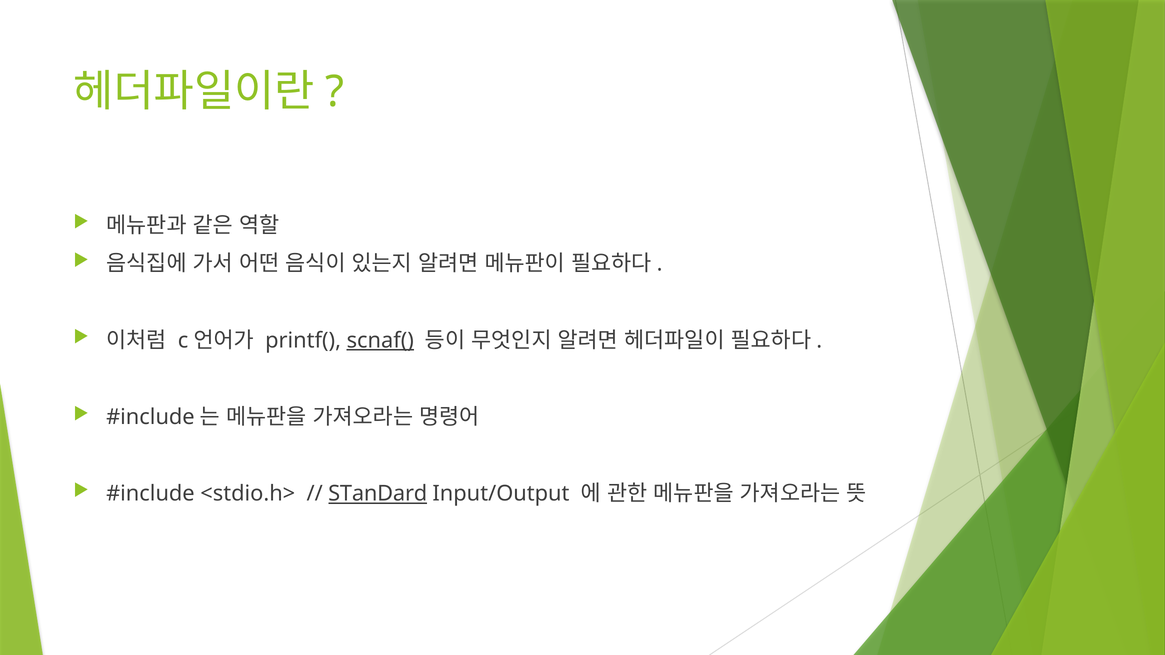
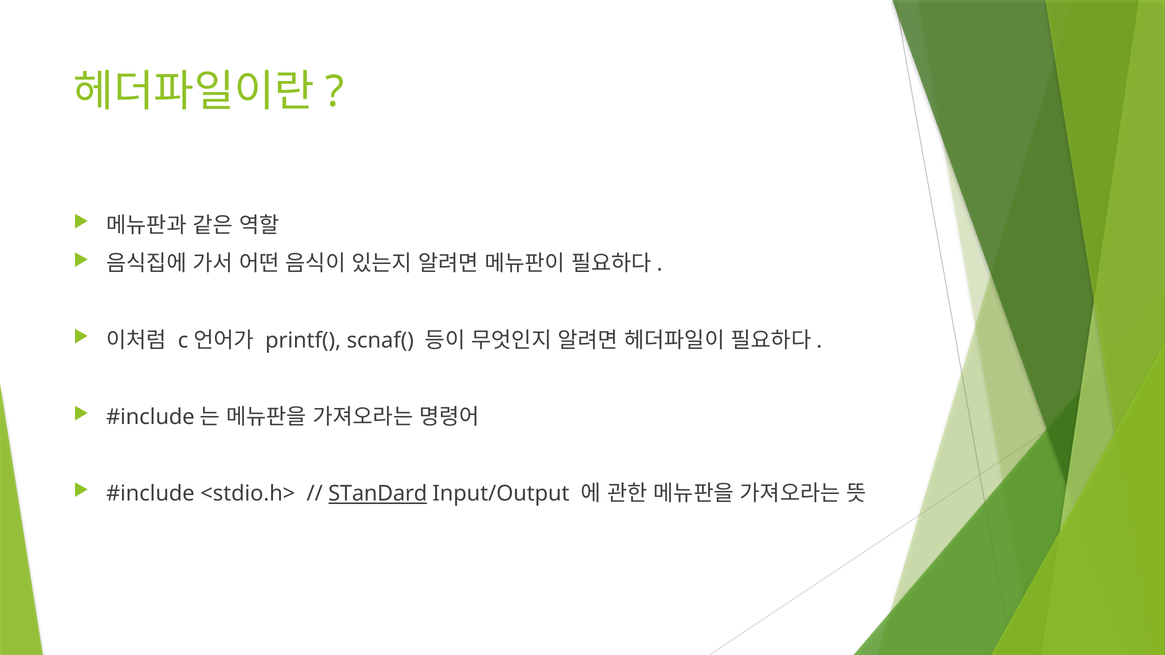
scnaf( underline: present -> none (380, 341)
